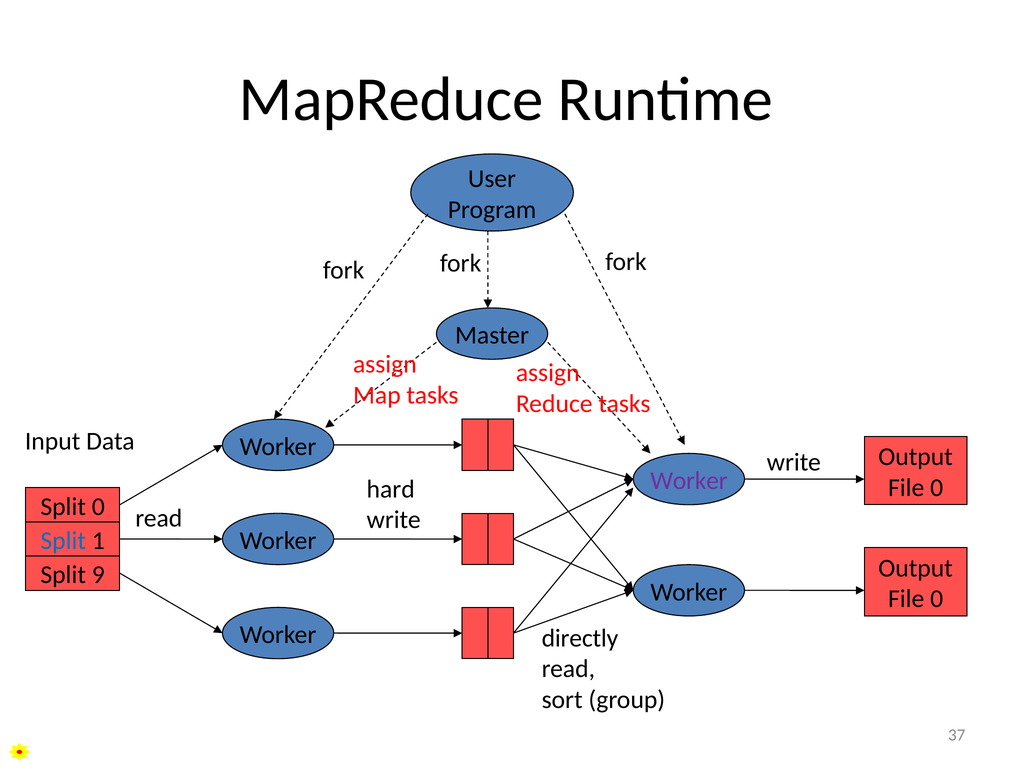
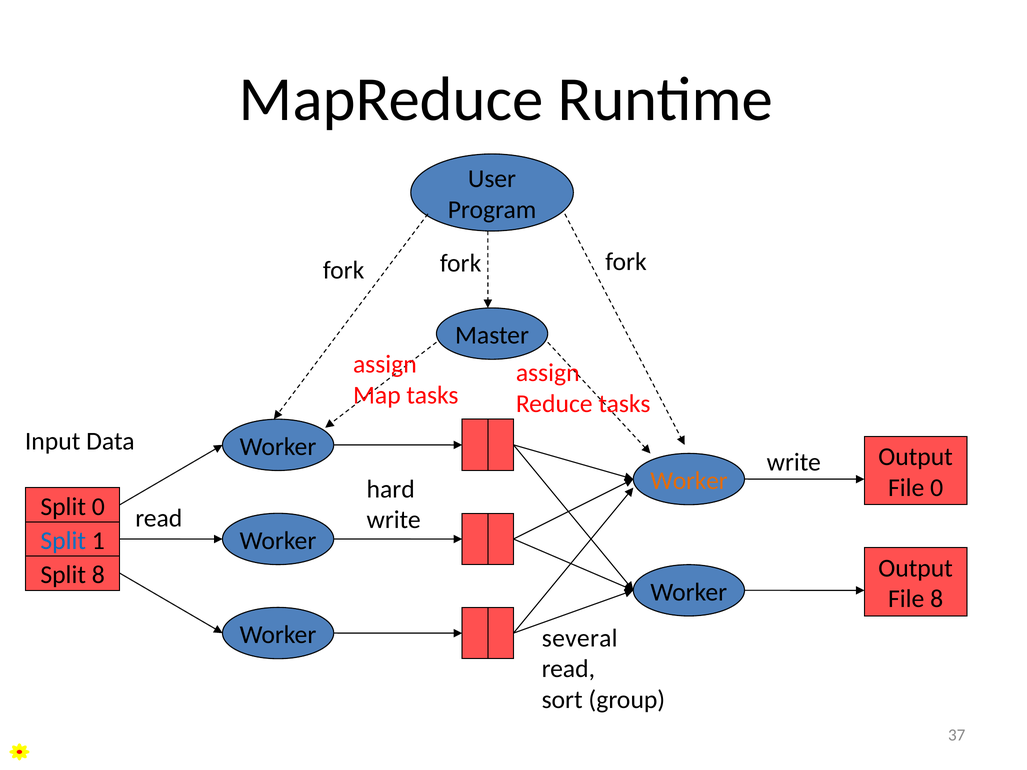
Worker colour: purple -> orange (689, 481)
Split 9: 9 -> 8 (98, 575)
0: 0 -> 8 (937, 599)
directly: directly -> several (580, 638)
